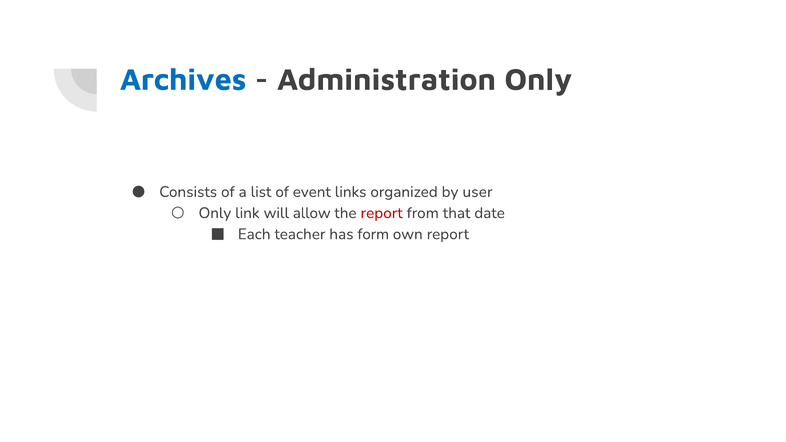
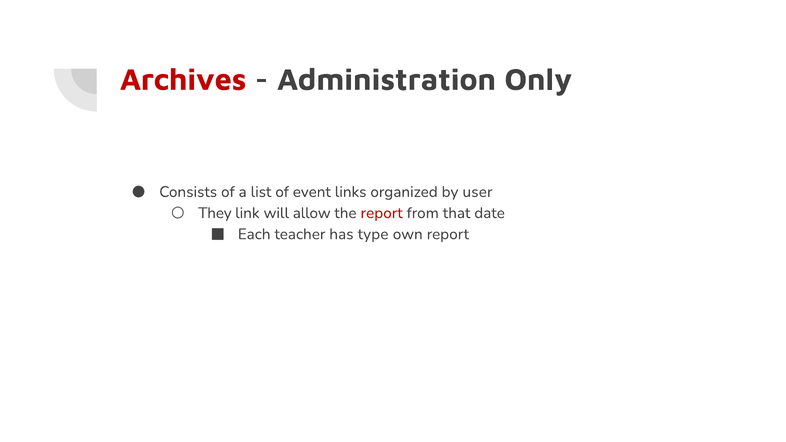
Archives colour: blue -> red (183, 80)
Only: Only -> They (215, 213)
form: form -> type (373, 234)
